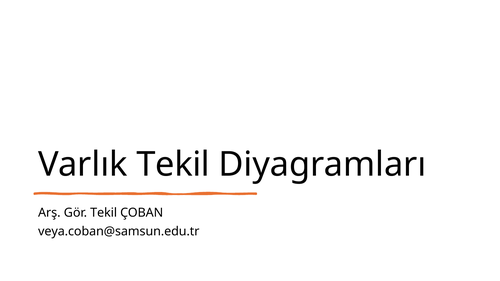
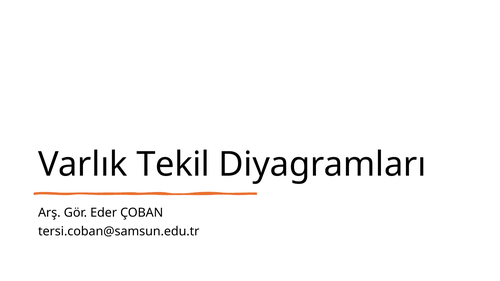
Gör Tekil: Tekil -> Eder (104, 213)
veya.coban@samsun.edu.tr: veya.coban@samsun.edu.tr -> tersi.coban@samsun.edu.tr (119, 232)
